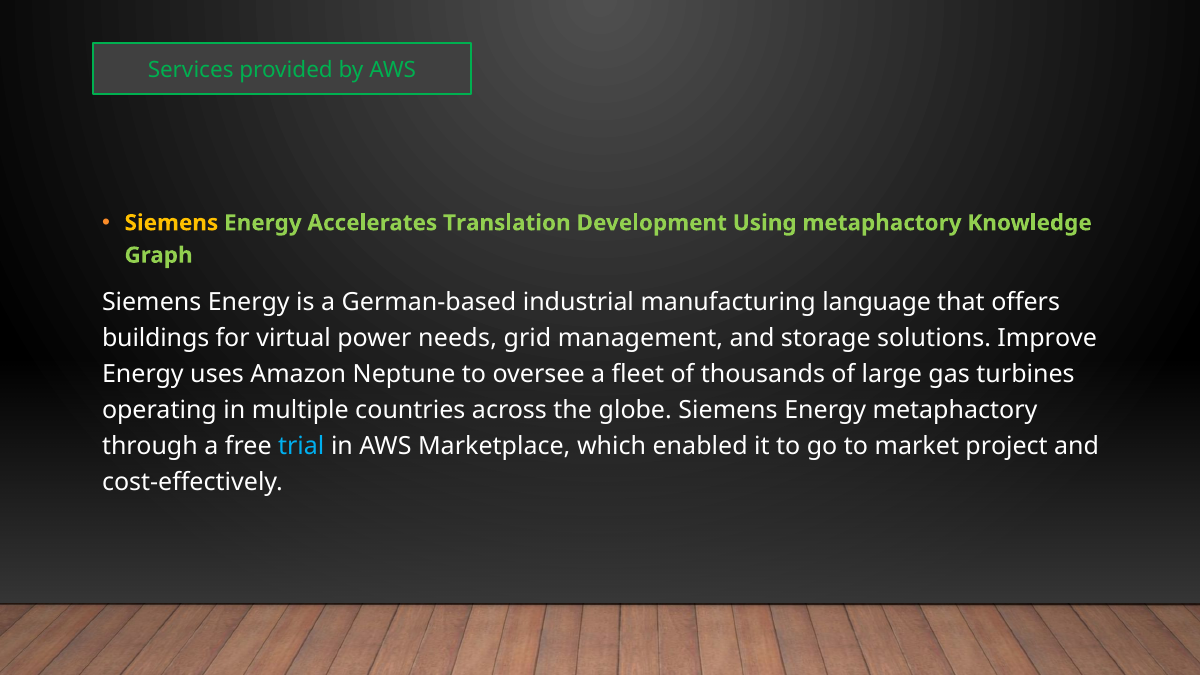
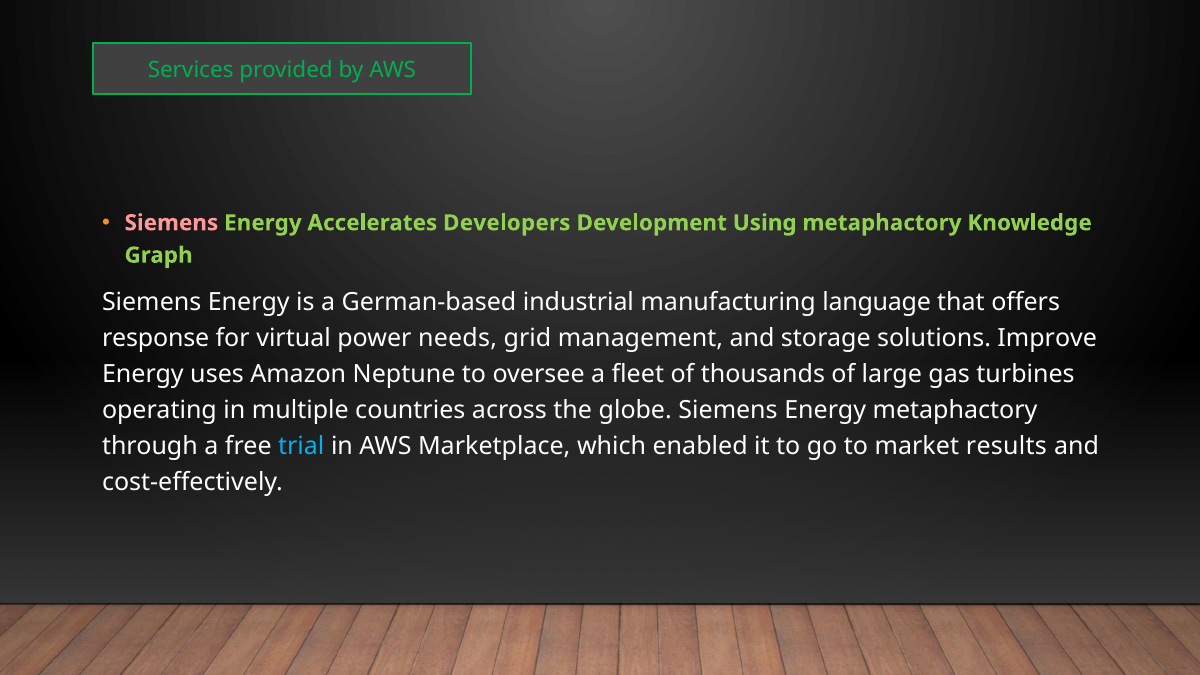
Siemens colour: yellow -> pink (171, 223)
Translation: Translation -> Developers (507, 223)
buildings: buildings -> response (156, 338)
project: project -> results (1006, 446)
